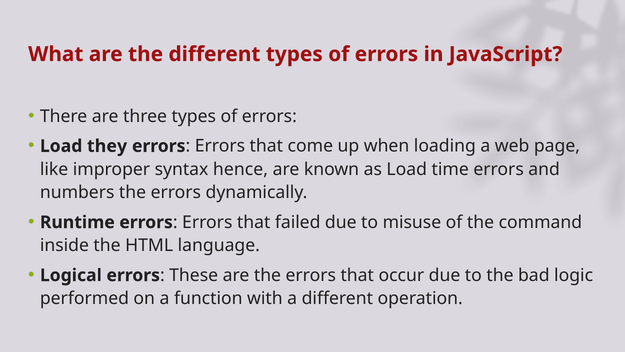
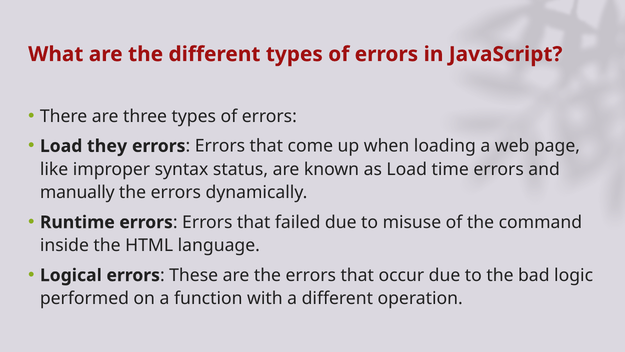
hence: hence -> status (241, 169)
numbers: numbers -> manually (77, 192)
